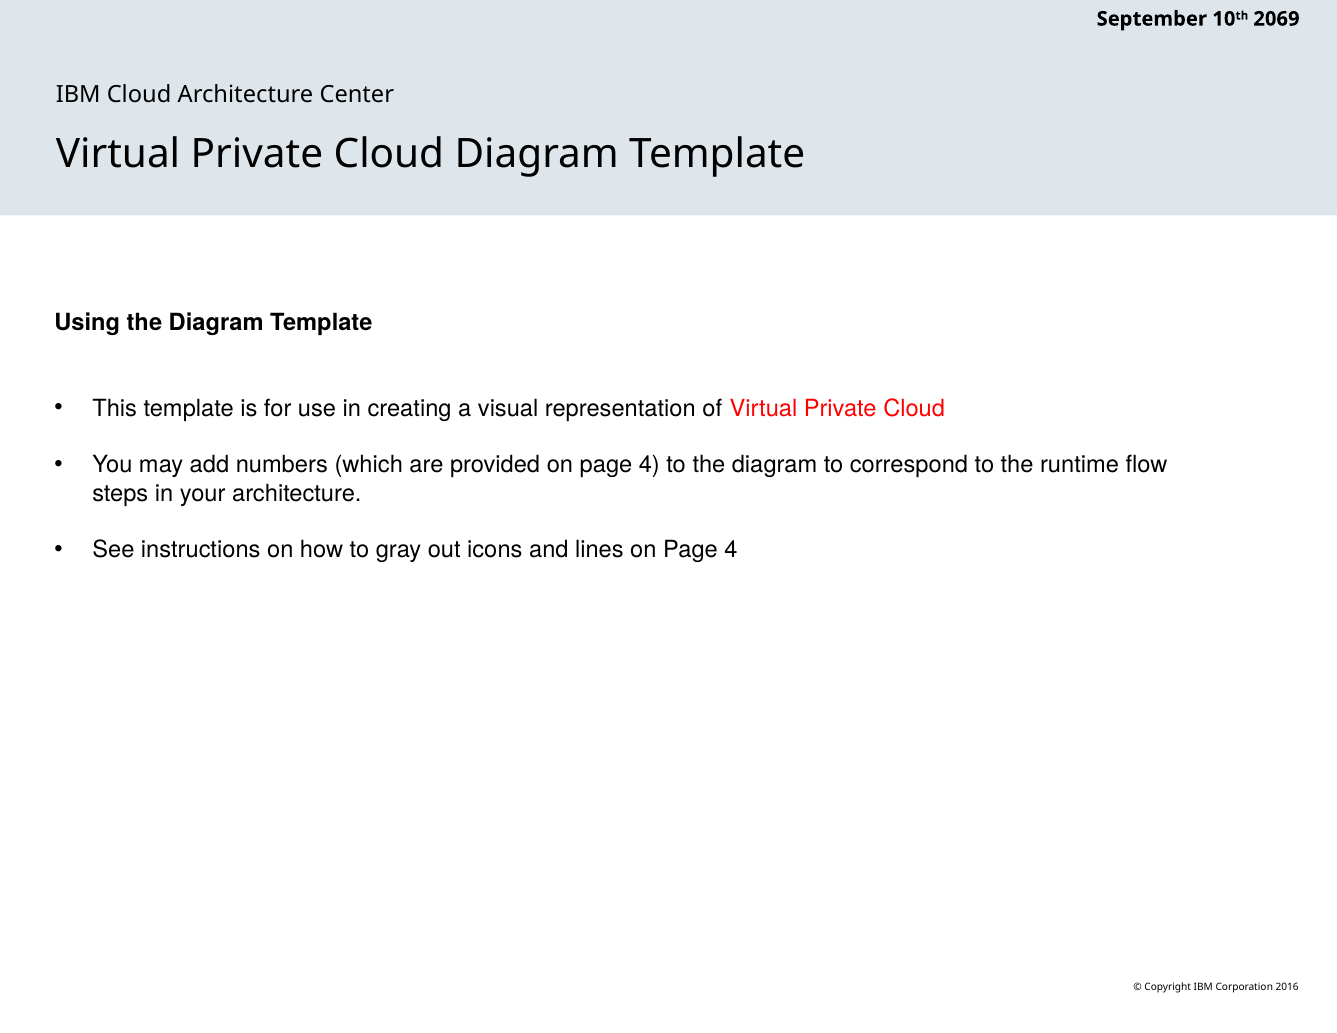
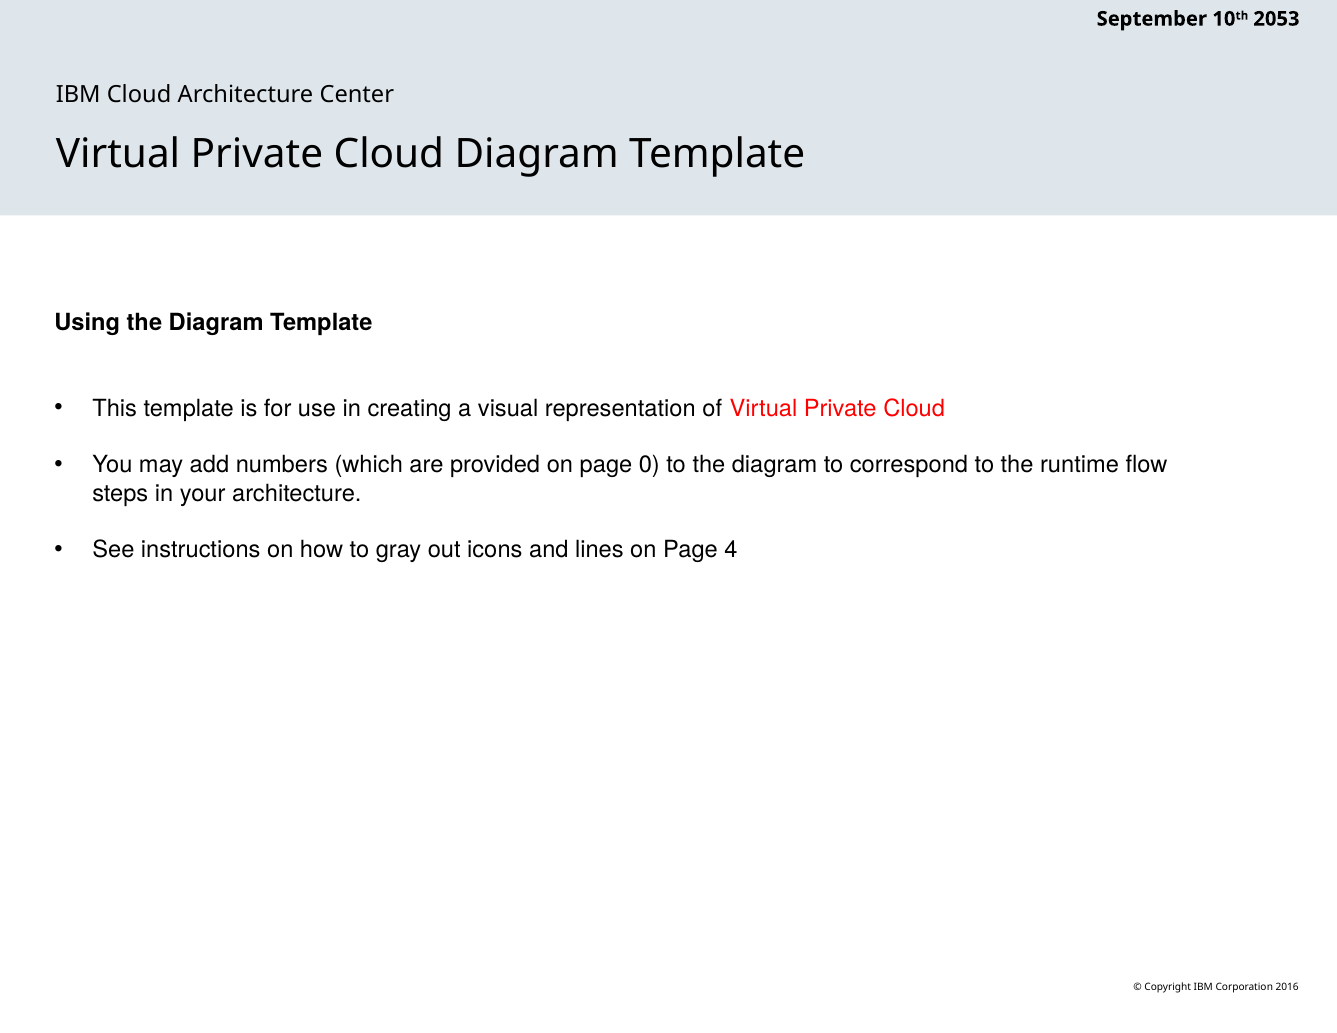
2069: 2069 -> 2053 (1276, 19)
provided on page 4: 4 -> 0 (649, 465)
